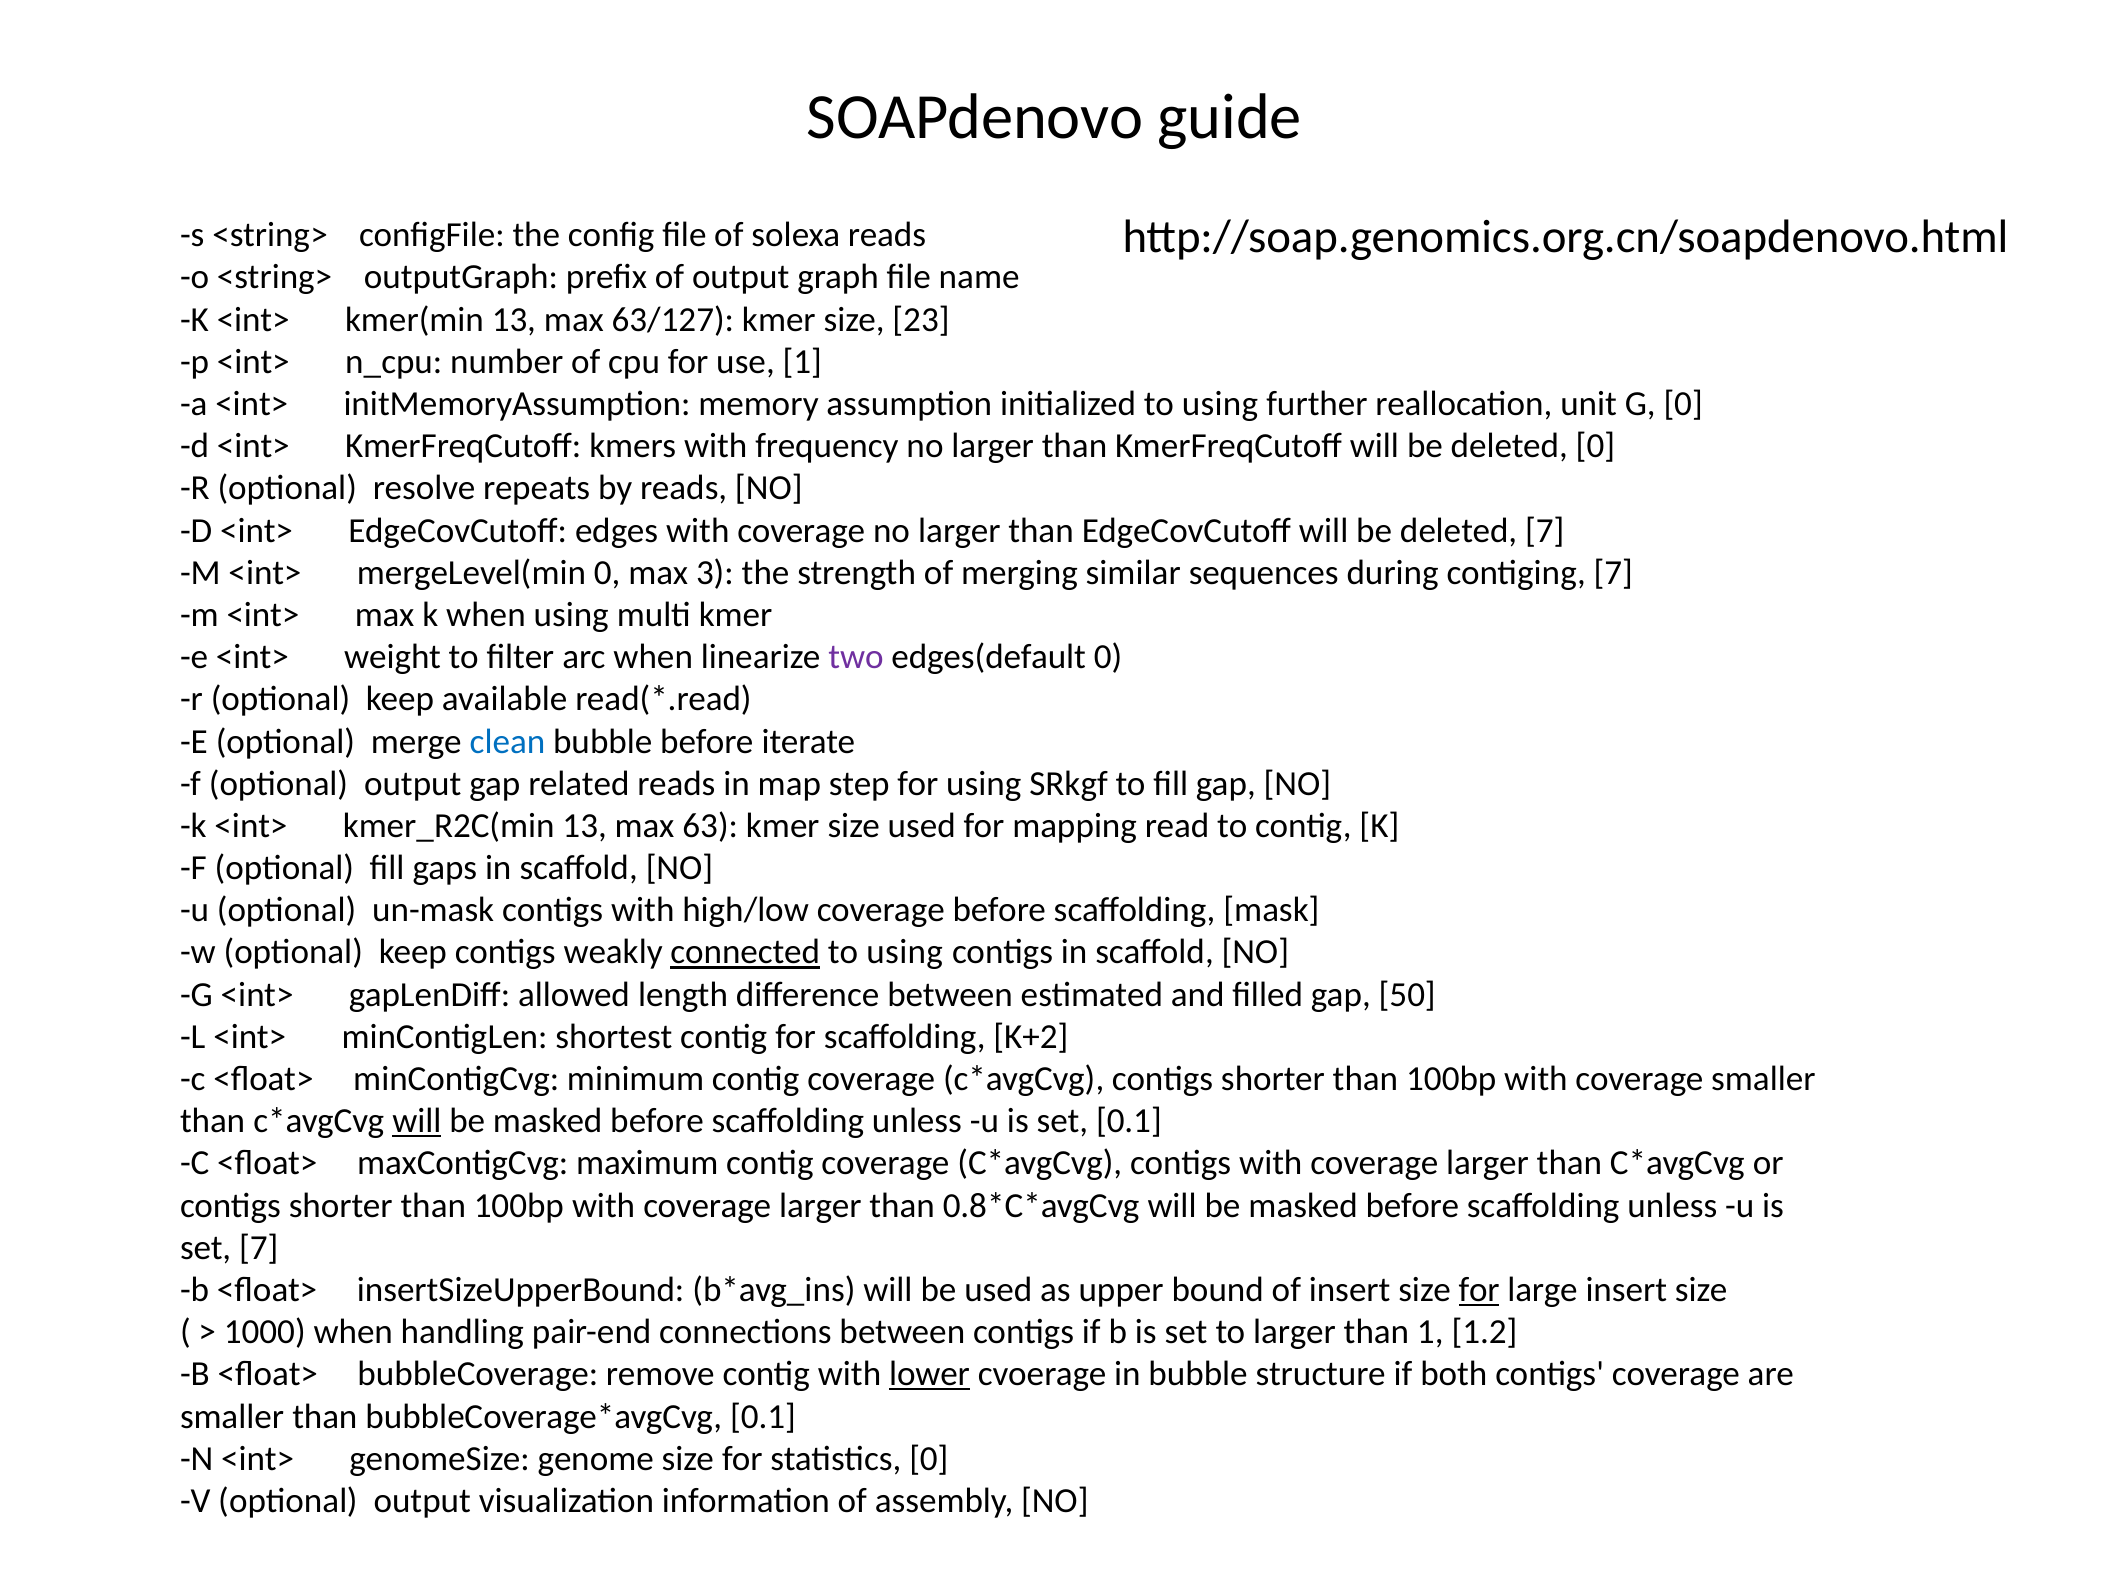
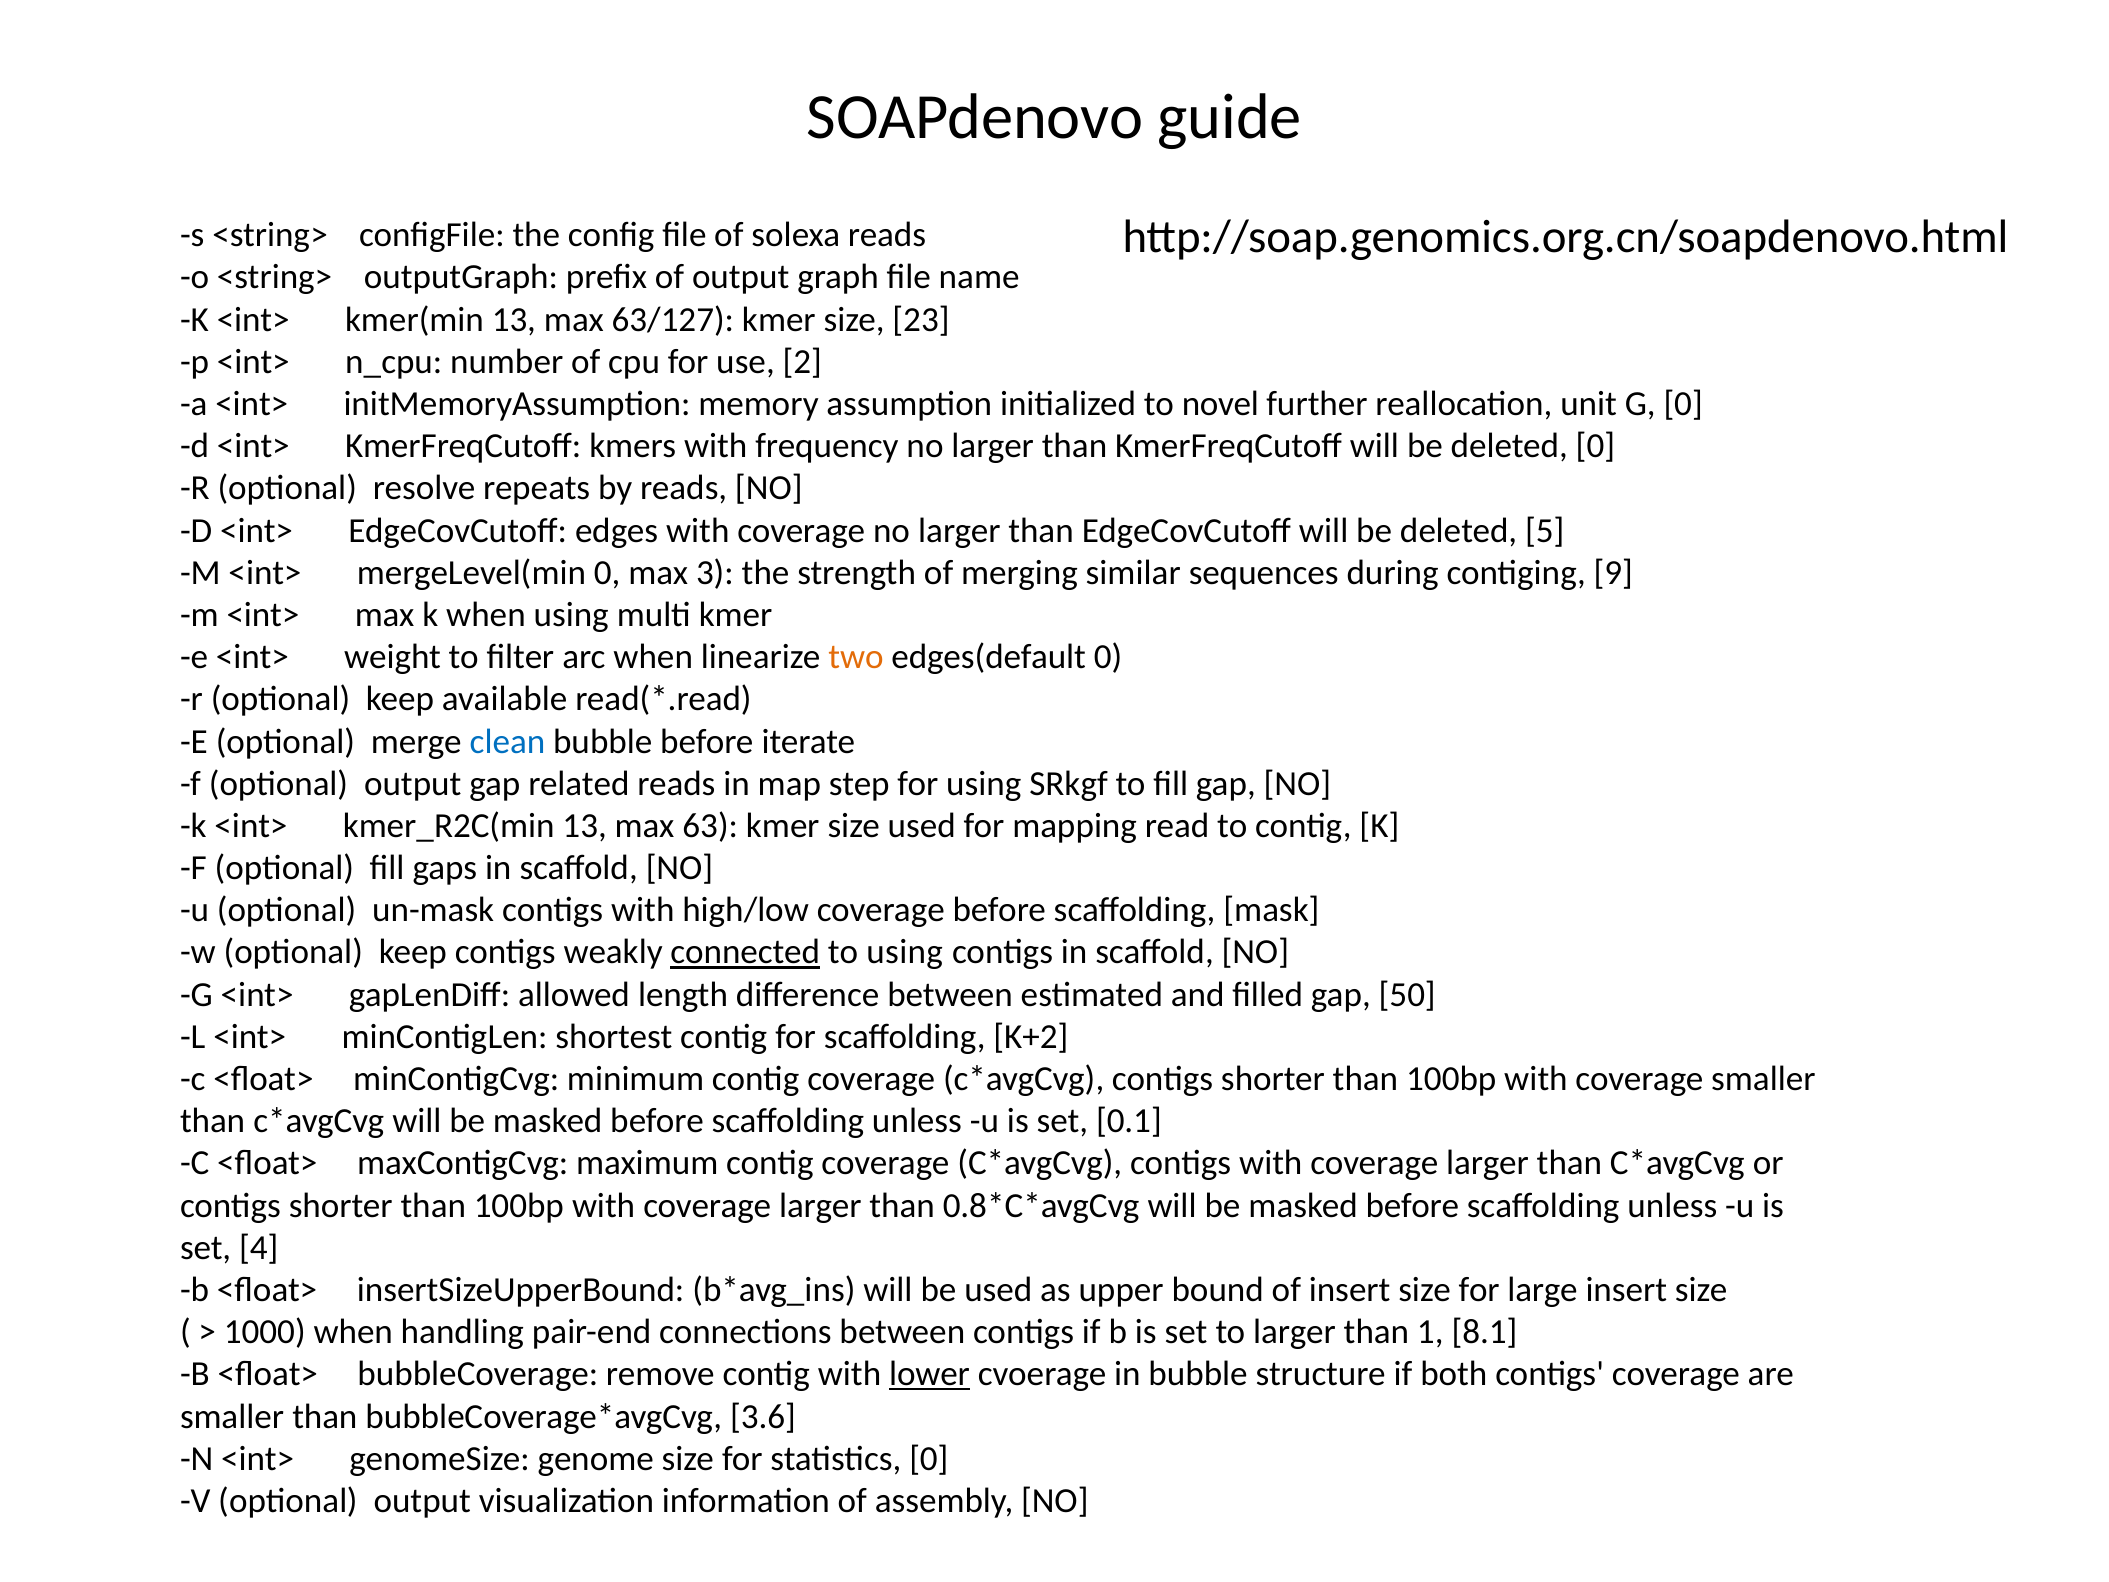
use 1: 1 -> 2 (802, 362)
initialized to using: using -> novel (1220, 404)
deleted 7: 7 -> 5 (1545, 530)
contiging 7: 7 -> 9 (1613, 573)
two colour: purple -> orange (856, 657)
will underline: present -> none (417, 1121)
set 7: 7 -> 4 (259, 1247)
for underline: present -> none (1479, 1290)
1.2: 1.2 -> 8.1 (1485, 1332)
0.1: 0.1 -> 3.6 (763, 1416)
